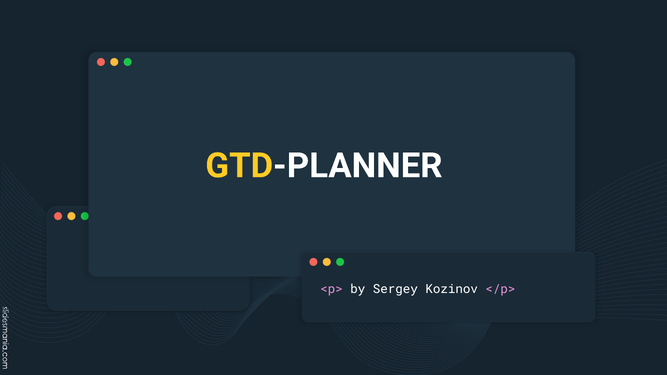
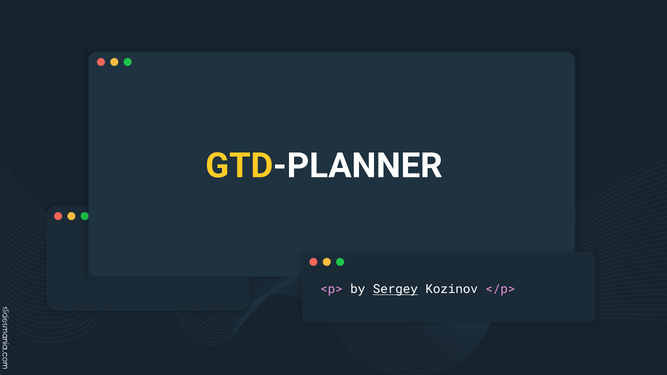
Sergey underline: none -> present (395, 289)
